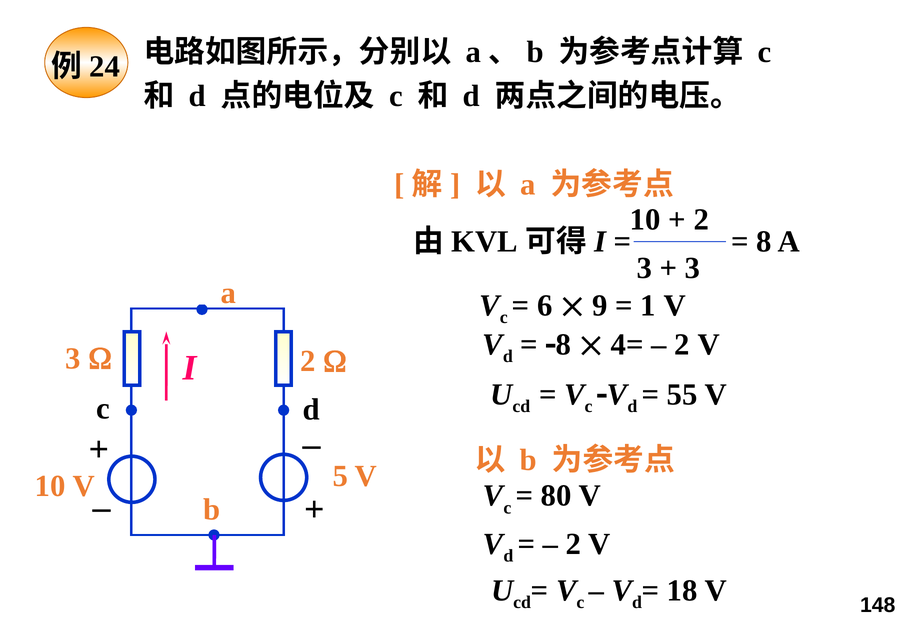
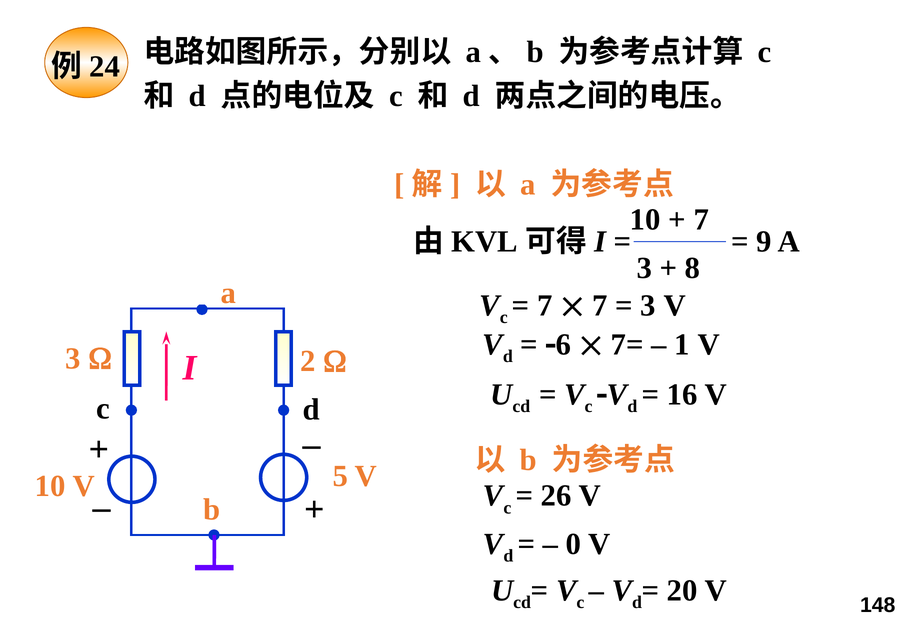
2: 2 -> 7 (701, 220)
8: 8 -> 9 (764, 242)
3: 3 -> 8 (693, 268)
6: 6 -> 7 (545, 306)
9: 9 -> 7 (600, 306)
1: 1 -> 3 (648, 306)
8: 8 -> 6 (563, 345)
4=: 4= -> 7= (627, 345)
2: 2 -> 1 (682, 345)
55: 55 -> 16 (682, 395)
80: 80 -> 26 (556, 496)
2: 2 -> 0 (573, 544)
18: 18 -> 20 (682, 591)
